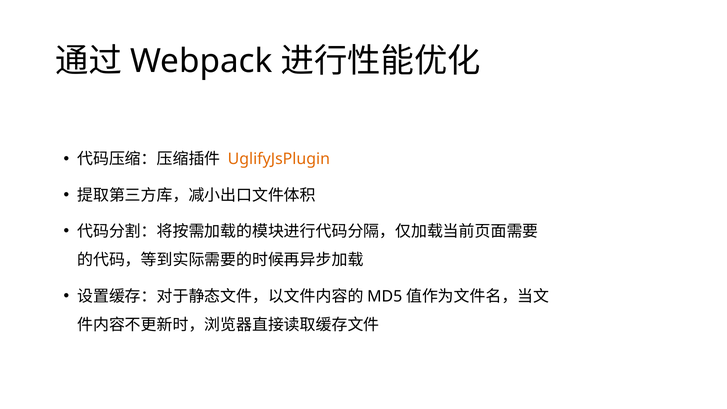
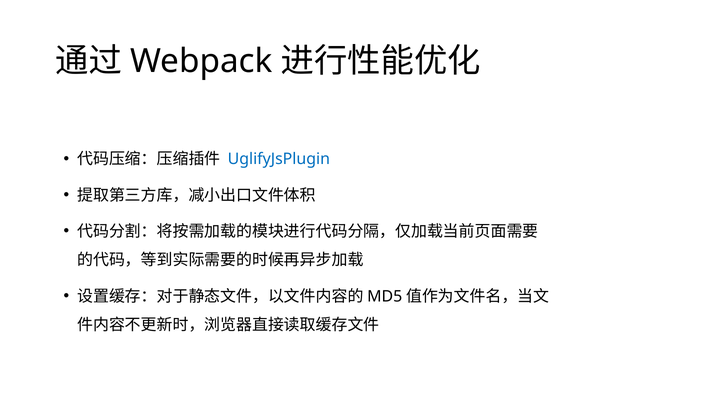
UglifyJsPlugin colour: orange -> blue (279, 159)
